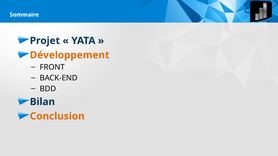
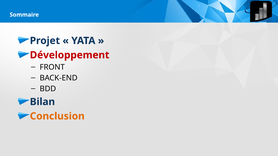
Développement colour: orange -> red (70, 55)
